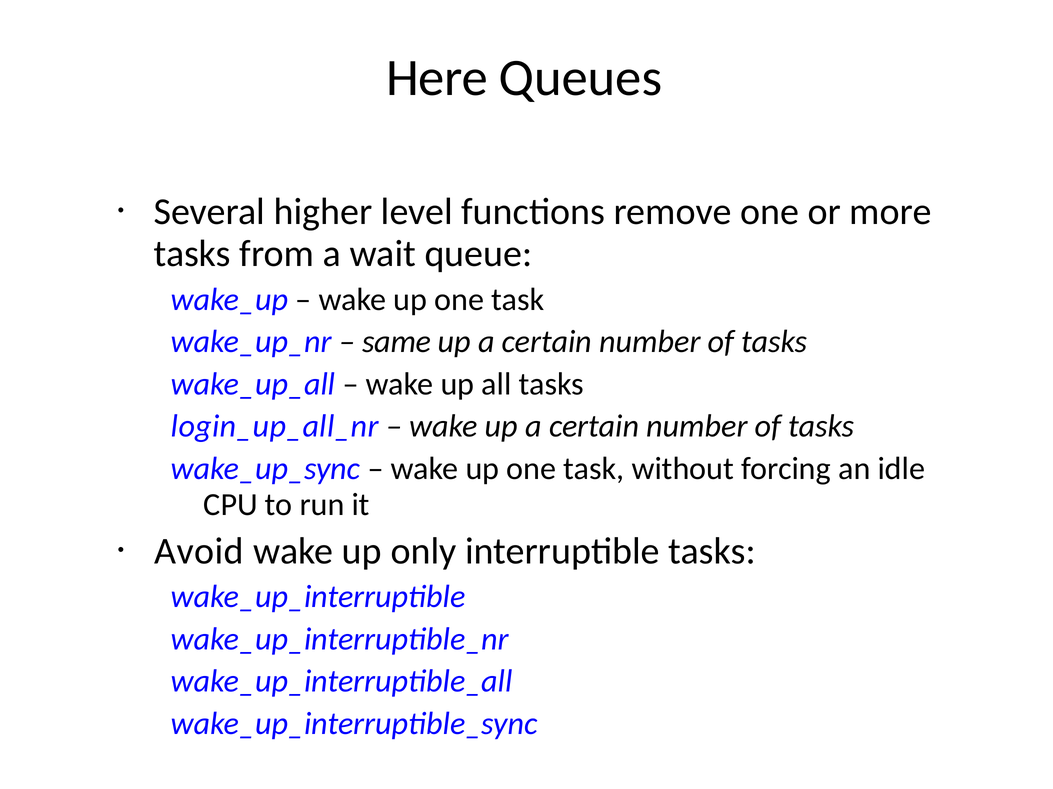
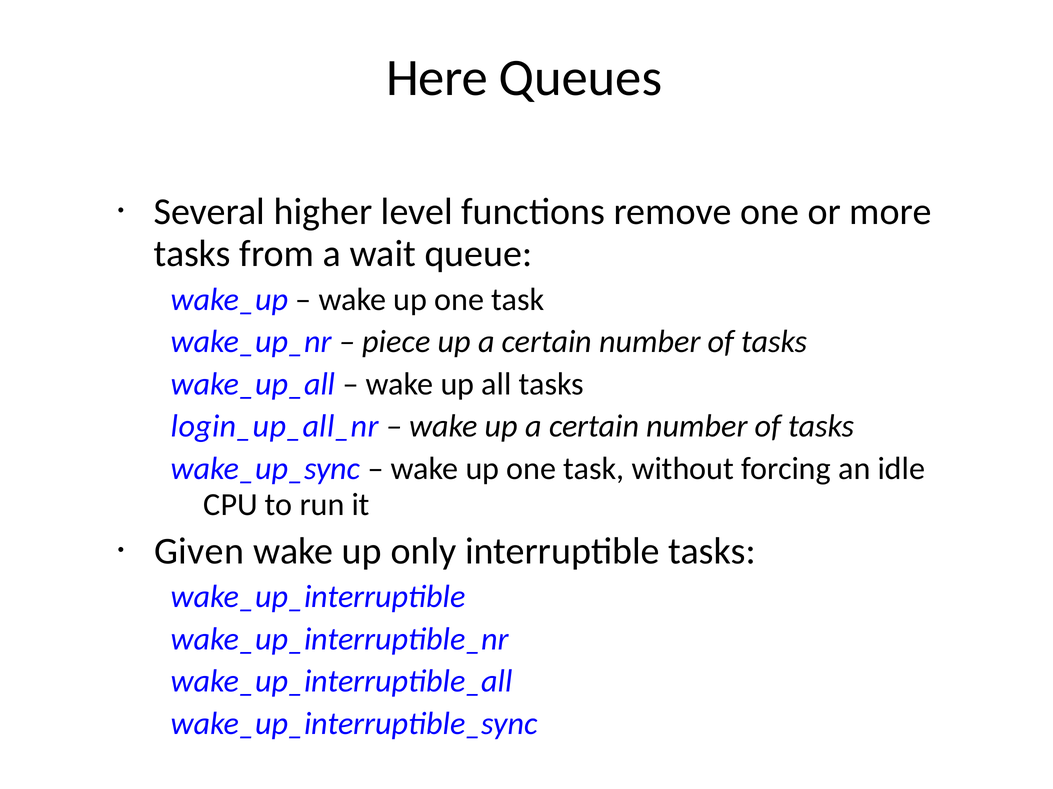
same: same -> piece (396, 342)
Avoid: Avoid -> Given (199, 552)
